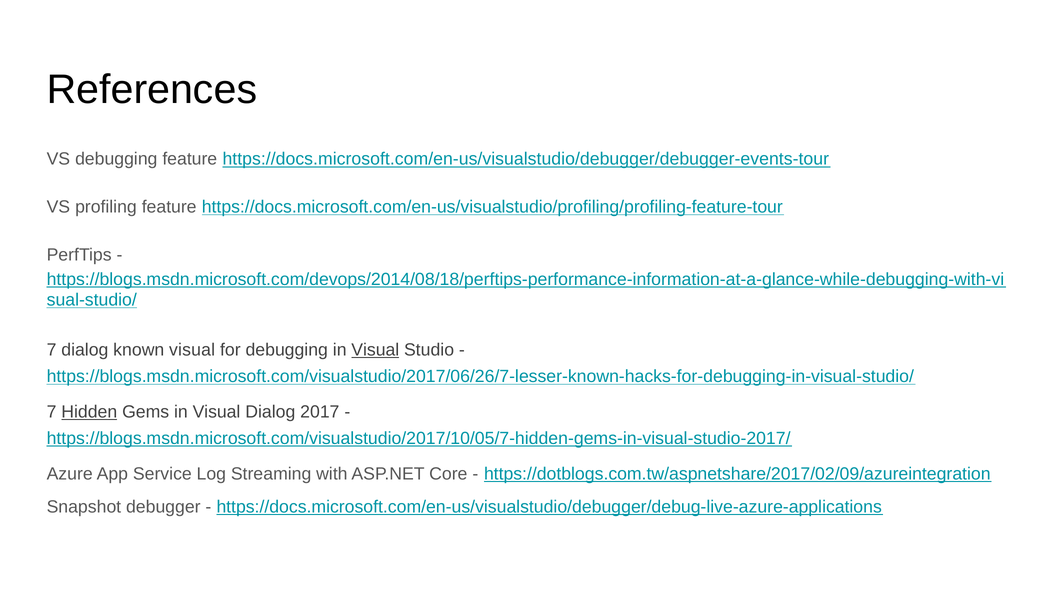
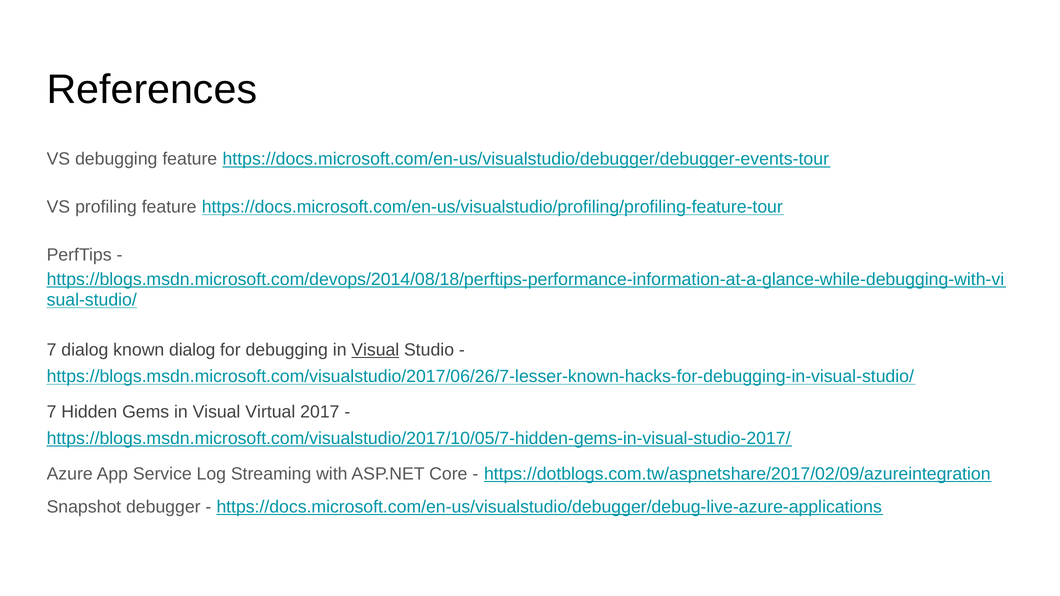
known visual: visual -> dialog (192, 350)
Hidden underline: present -> none (89, 412)
Visual Dialog: Dialog -> Virtual (270, 412)
